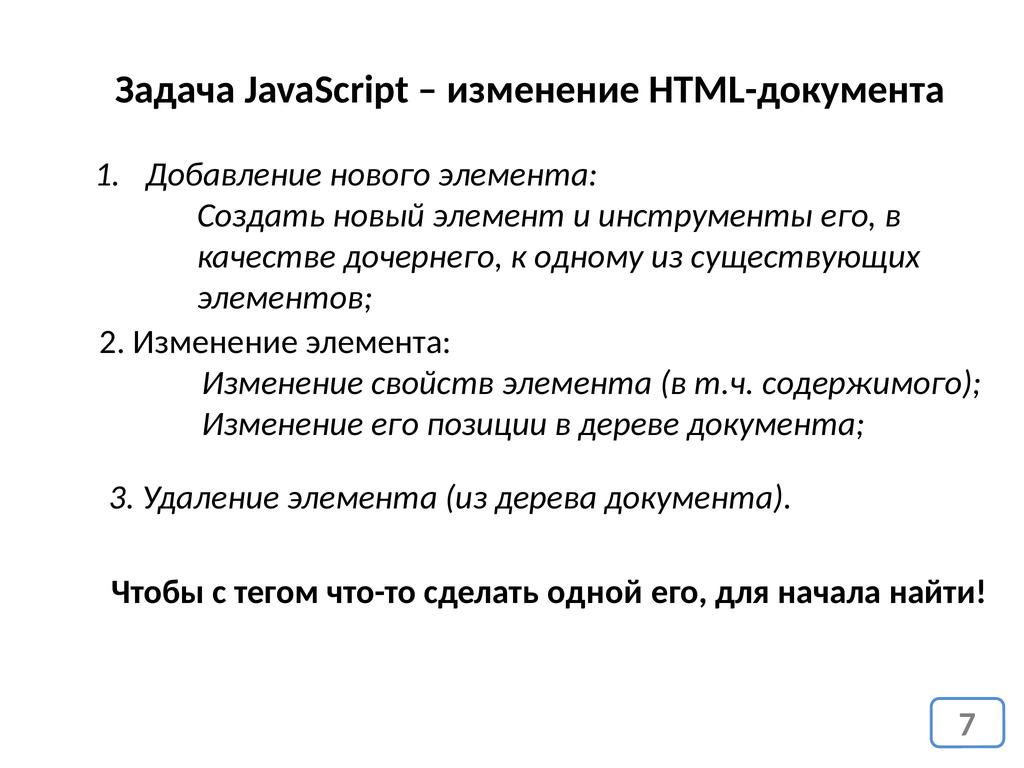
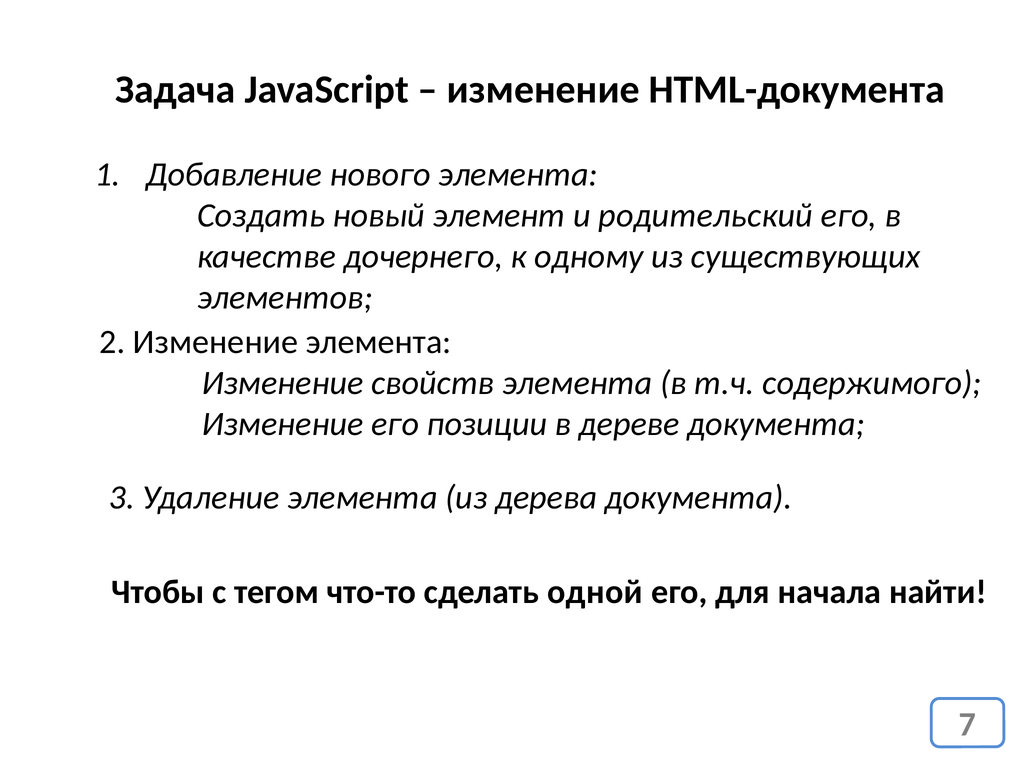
инструменты: инструменты -> родительский (706, 216)
